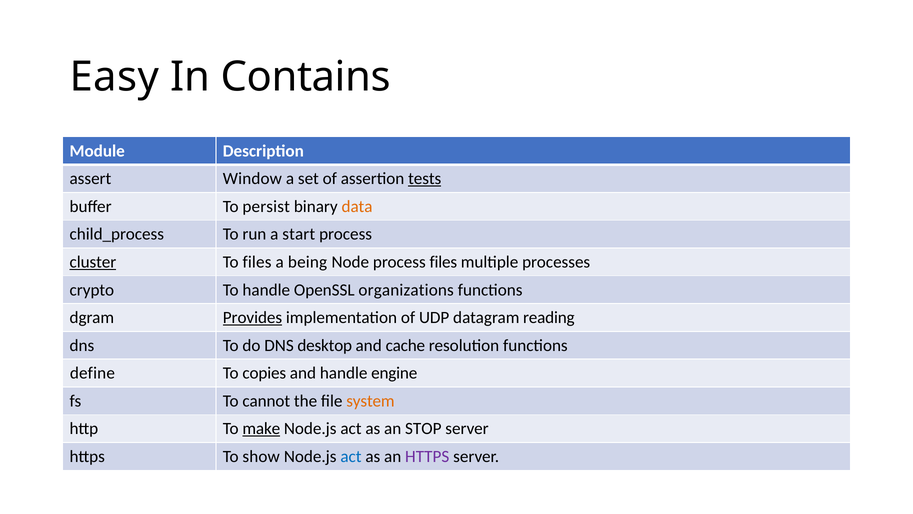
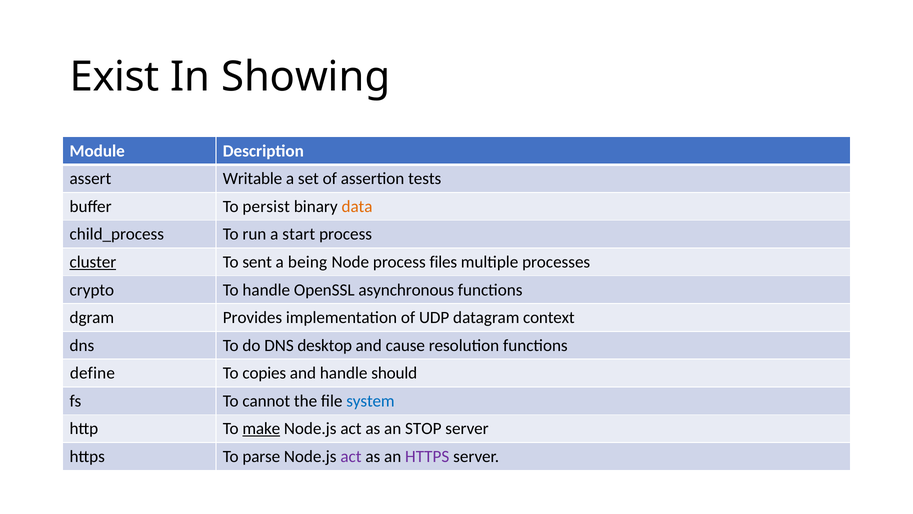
Easy: Easy -> Exist (115, 77)
Contains: Contains -> Showing (306, 77)
Window: Window -> Writable (253, 179)
tests underline: present -> none (425, 179)
To files: files -> sent (257, 262)
organizations: organizations -> asynchronous (406, 290)
Provides underline: present -> none (252, 317)
reading: reading -> context (549, 317)
cache: cache -> cause (405, 345)
engine: engine -> should (394, 373)
system colour: orange -> blue (370, 401)
show: show -> parse (261, 456)
act colour: blue -> purple (351, 456)
